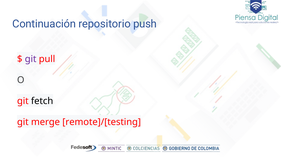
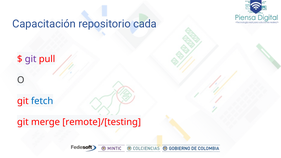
Continuación: Continuación -> Capacitación (44, 24)
push: push -> cada (145, 24)
fetch colour: black -> blue (42, 101)
